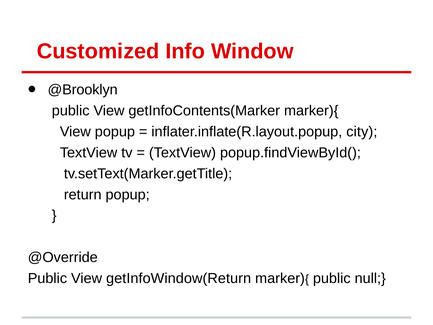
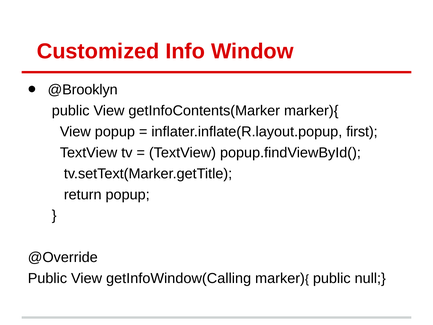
city: city -> first (362, 132)
getInfoWindow(Return: getInfoWindow(Return -> getInfoWindow(Calling (179, 278)
